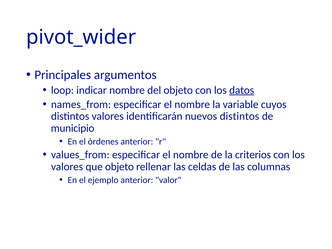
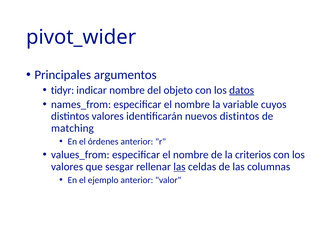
loop: loop -> tidyr (63, 90)
municipio: municipio -> matching (72, 128)
que objeto: objeto -> sesgar (119, 167)
las underline: none -> present (179, 167)
